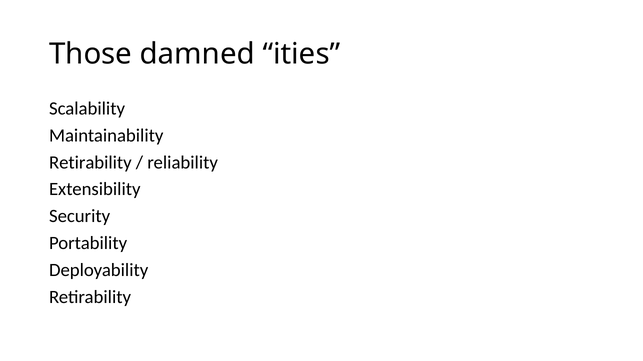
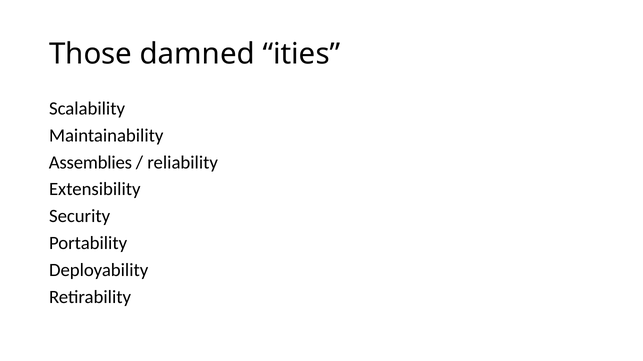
Retirability: Retirability -> Assemblies (90, 163)
